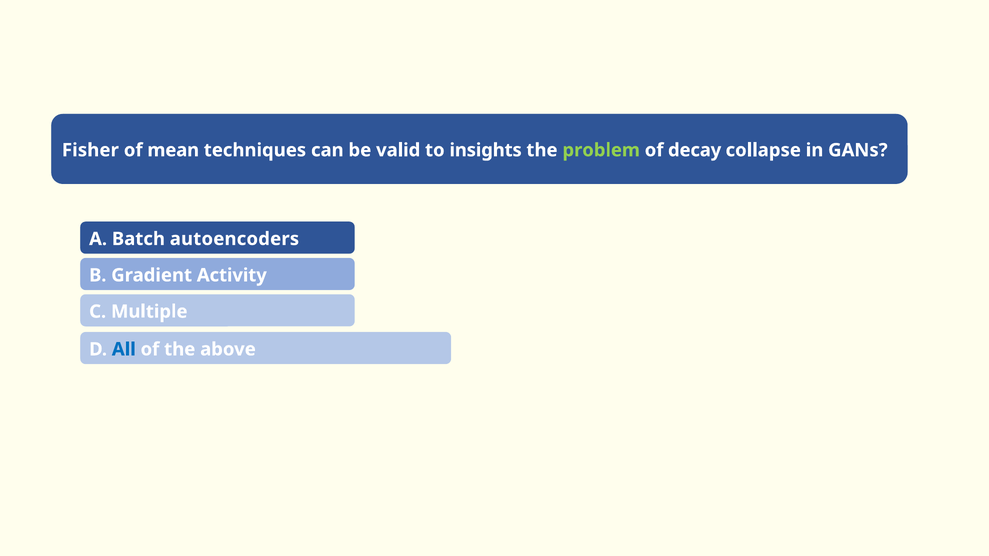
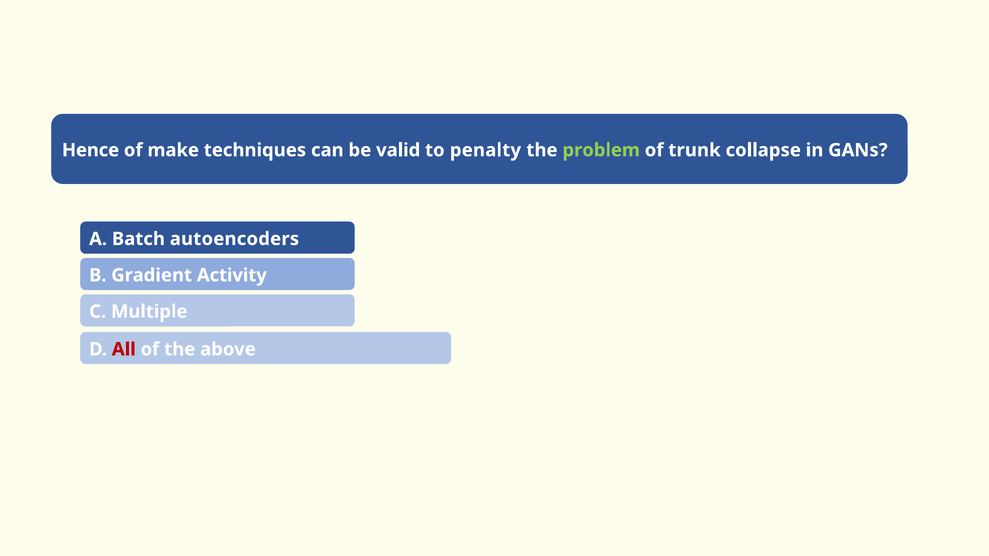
Fisher: Fisher -> Hence (91, 150)
mean: mean -> make (173, 150)
insights: insights -> penalty (485, 150)
decay: decay -> trunk (694, 150)
All colour: blue -> red (124, 349)
